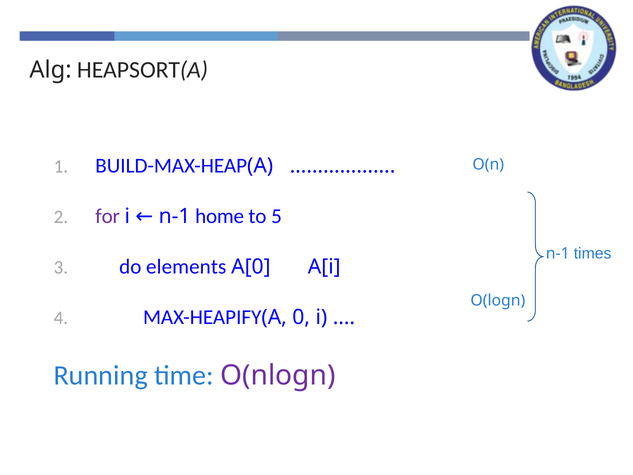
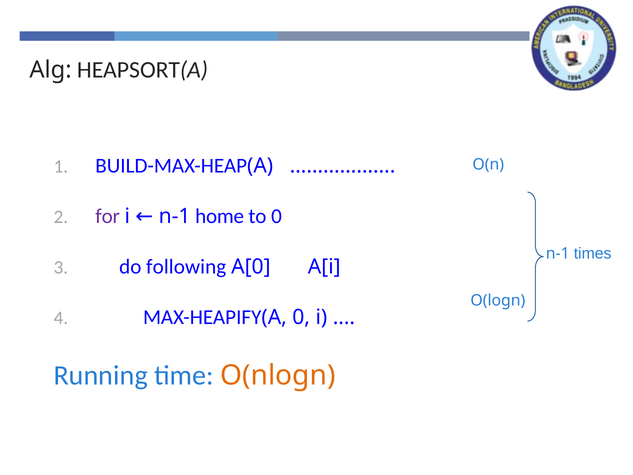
to 5: 5 -> 0 (276, 216)
elements: elements -> following (186, 267)
O(nlogn colour: purple -> orange (278, 375)
